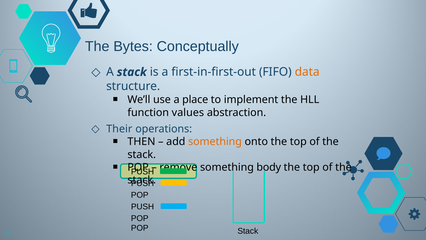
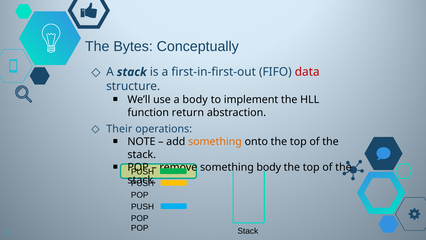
data colour: orange -> red (307, 72)
a place: place -> body (195, 100)
values: values -> return (188, 112)
THEN: THEN -> NOTE (141, 141)
